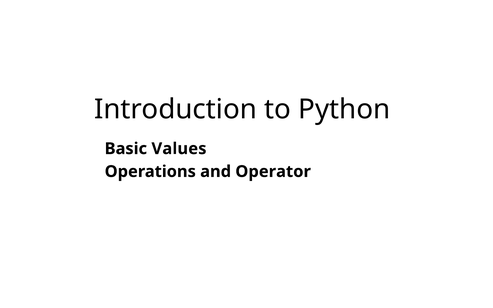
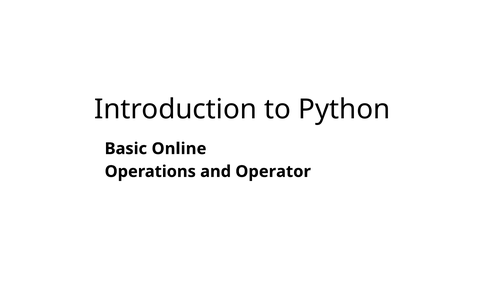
Values: Values -> Online (179, 149)
